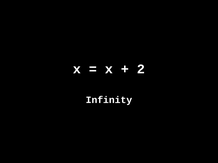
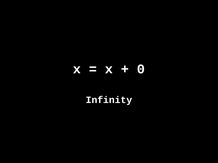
2: 2 -> 0 (141, 69)
